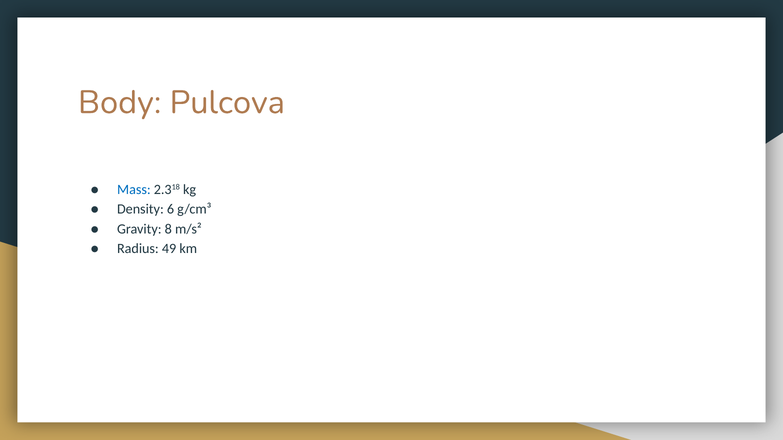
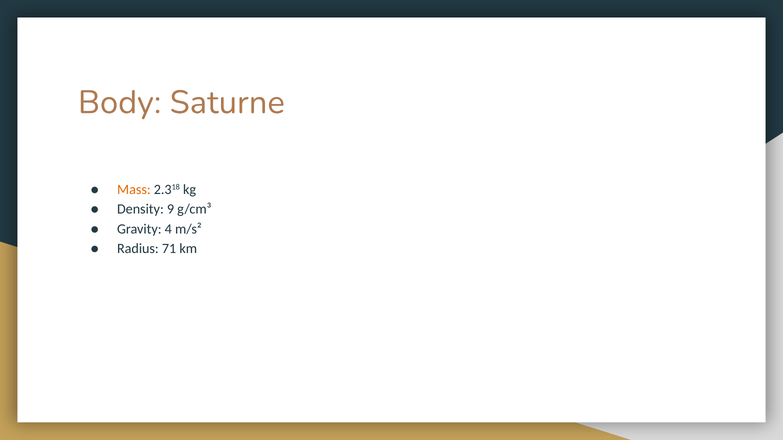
Pulcova: Pulcova -> Saturne (227, 102)
Mass colour: blue -> orange (134, 190)
6: 6 -> 9 (170, 209)
8: 8 -> 4 (168, 229)
49: 49 -> 71 (169, 249)
